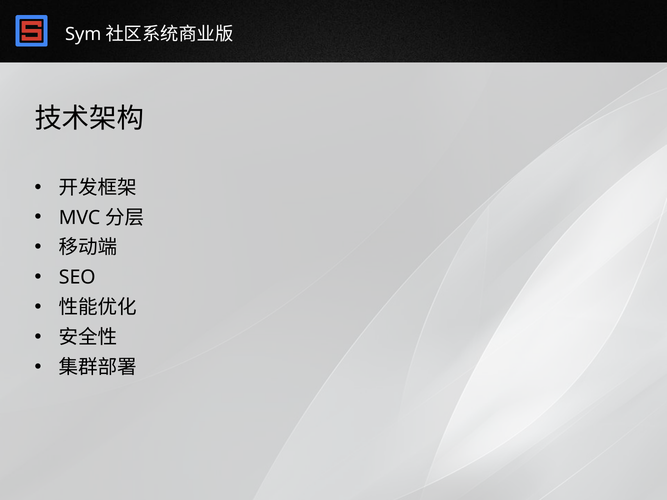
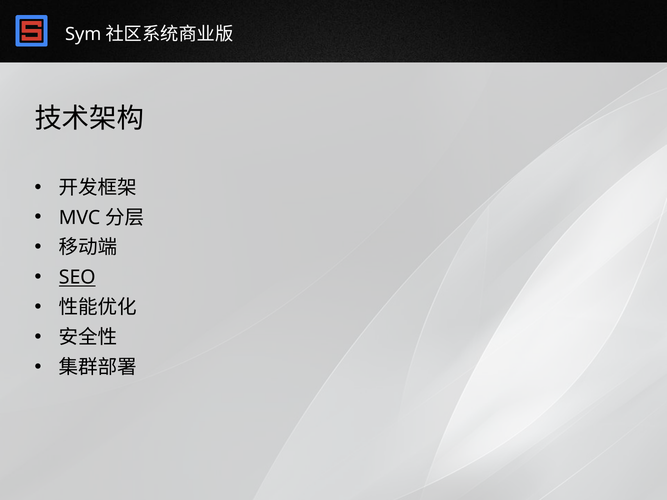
SEO underline: none -> present (77, 278)
